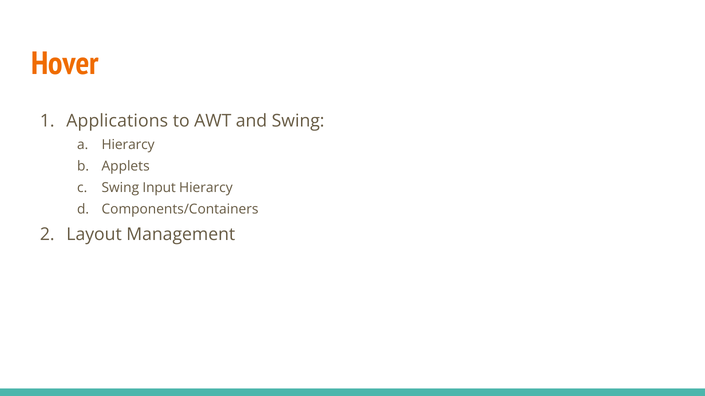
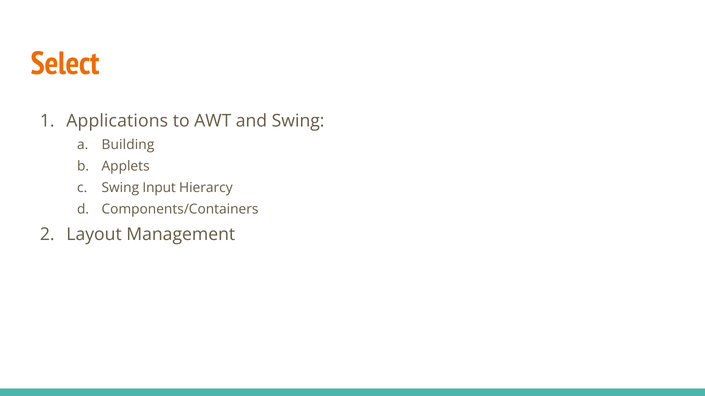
Hover: Hover -> Select (65, 64)
Hierarcy: Hierarcy -> Building (128, 145)
